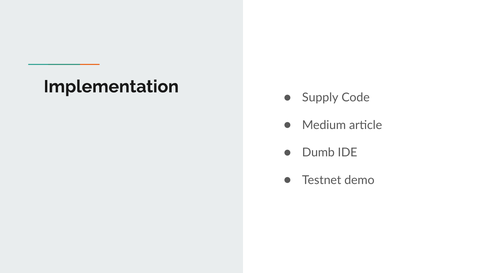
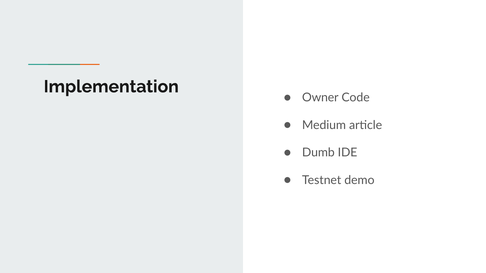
Supply: Supply -> Owner (320, 98)
